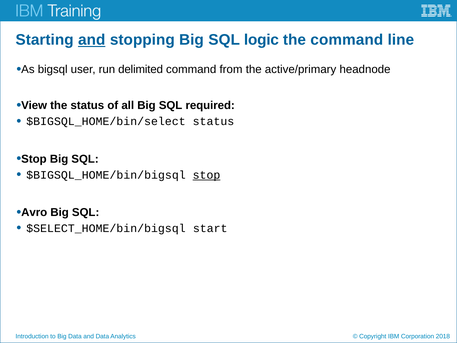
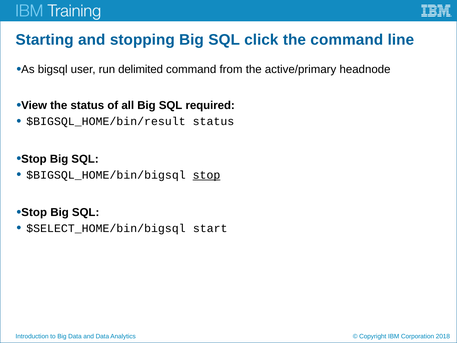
and underline: present -> none (92, 40)
logic: logic -> click (261, 40)
$BIGSQL_HOME/bin/select: $BIGSQL_HOME/bin/select -> $BIGSQL_HOME/bin/result (106, 121)
Avro: Avro -> Stop (34, 212)
